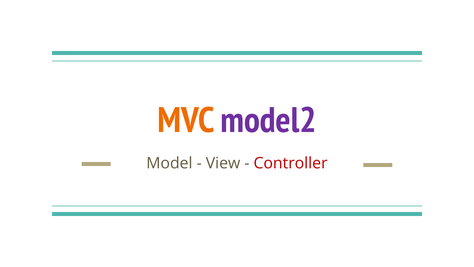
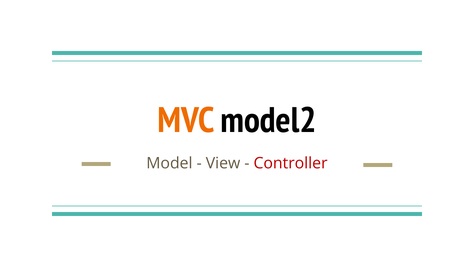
model2 colour: purple -> black (268, 120)
